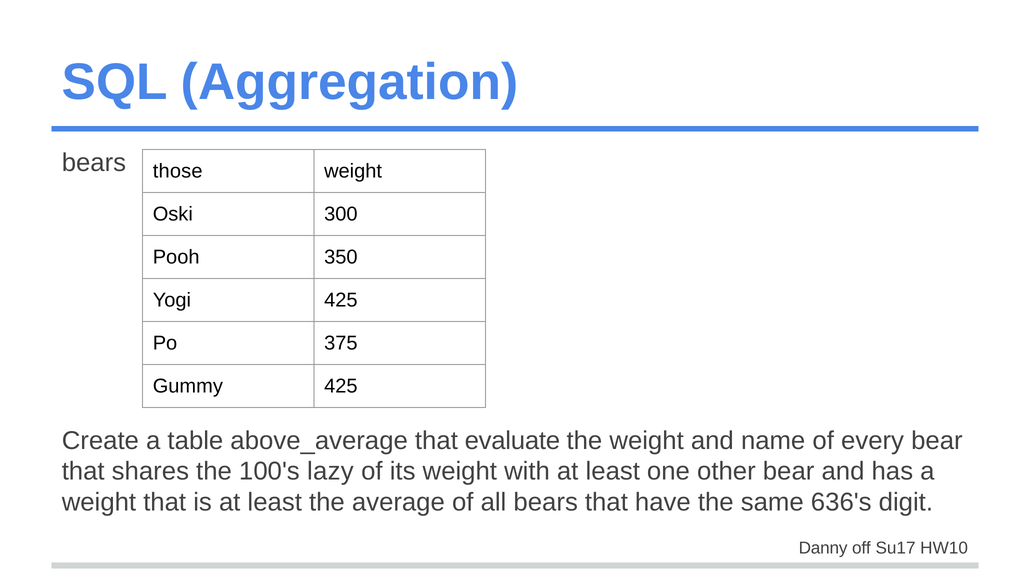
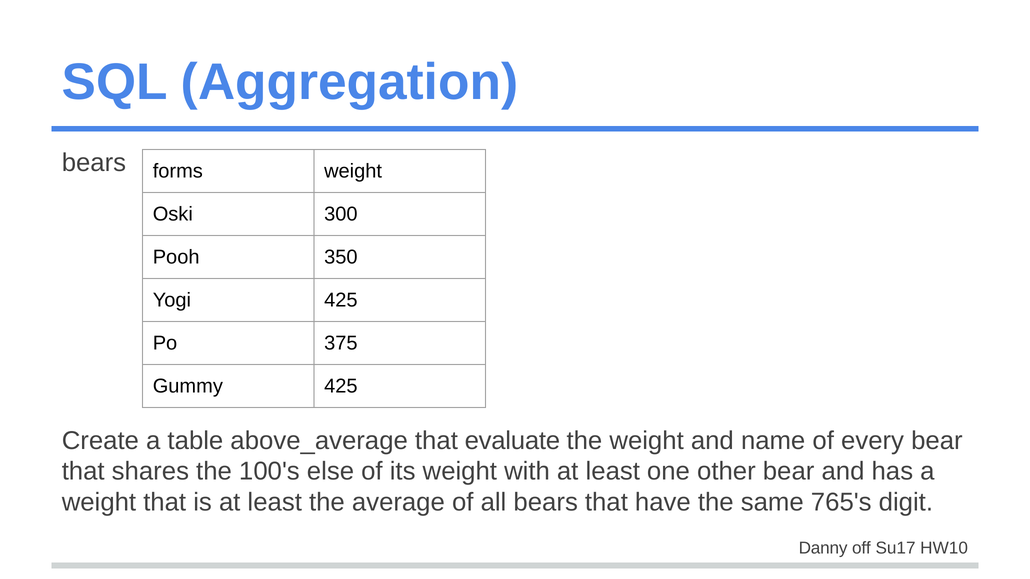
those: those -> forms (178, 171)
lazy: lazy -> else (330, 472)
636's: 636's -> 765's (841, 503)
